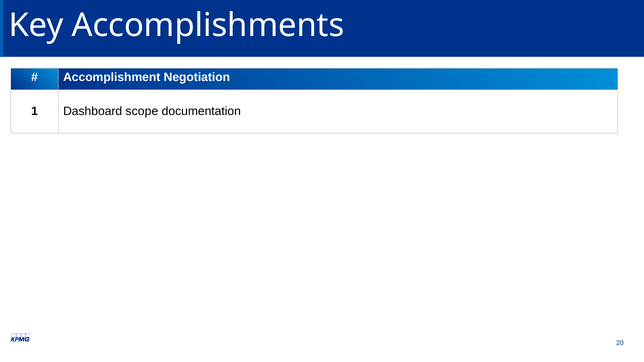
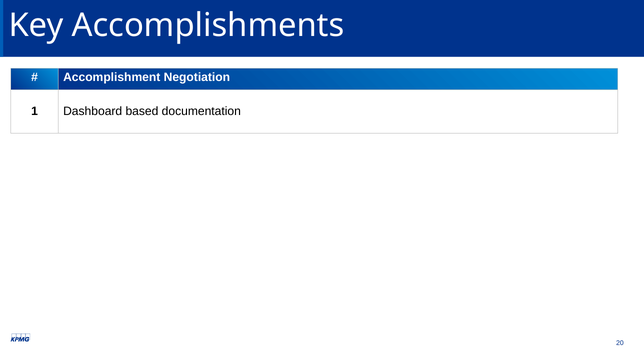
scope: scope -> based (142, 112)
